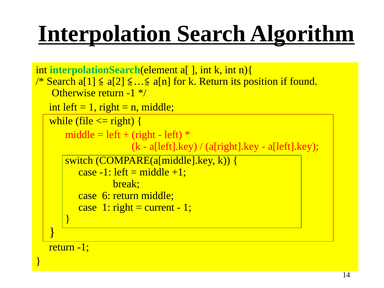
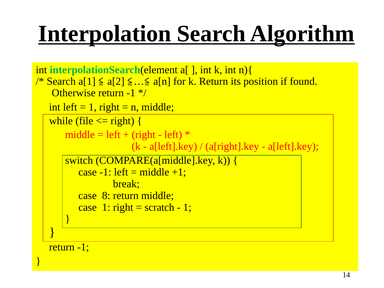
6: 6 -> 8 (106, 196)
current: current -> scratch (159, 207)
